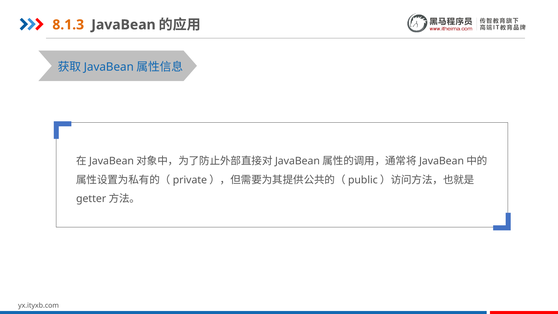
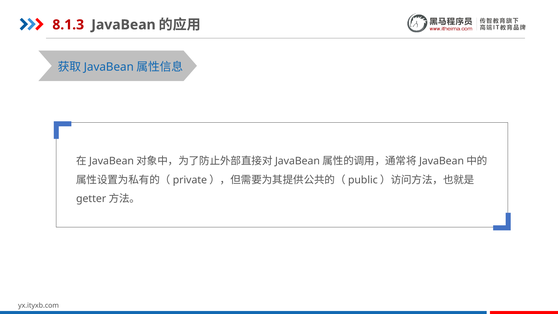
8.1.3 colour: orange -> red (68, 25)
